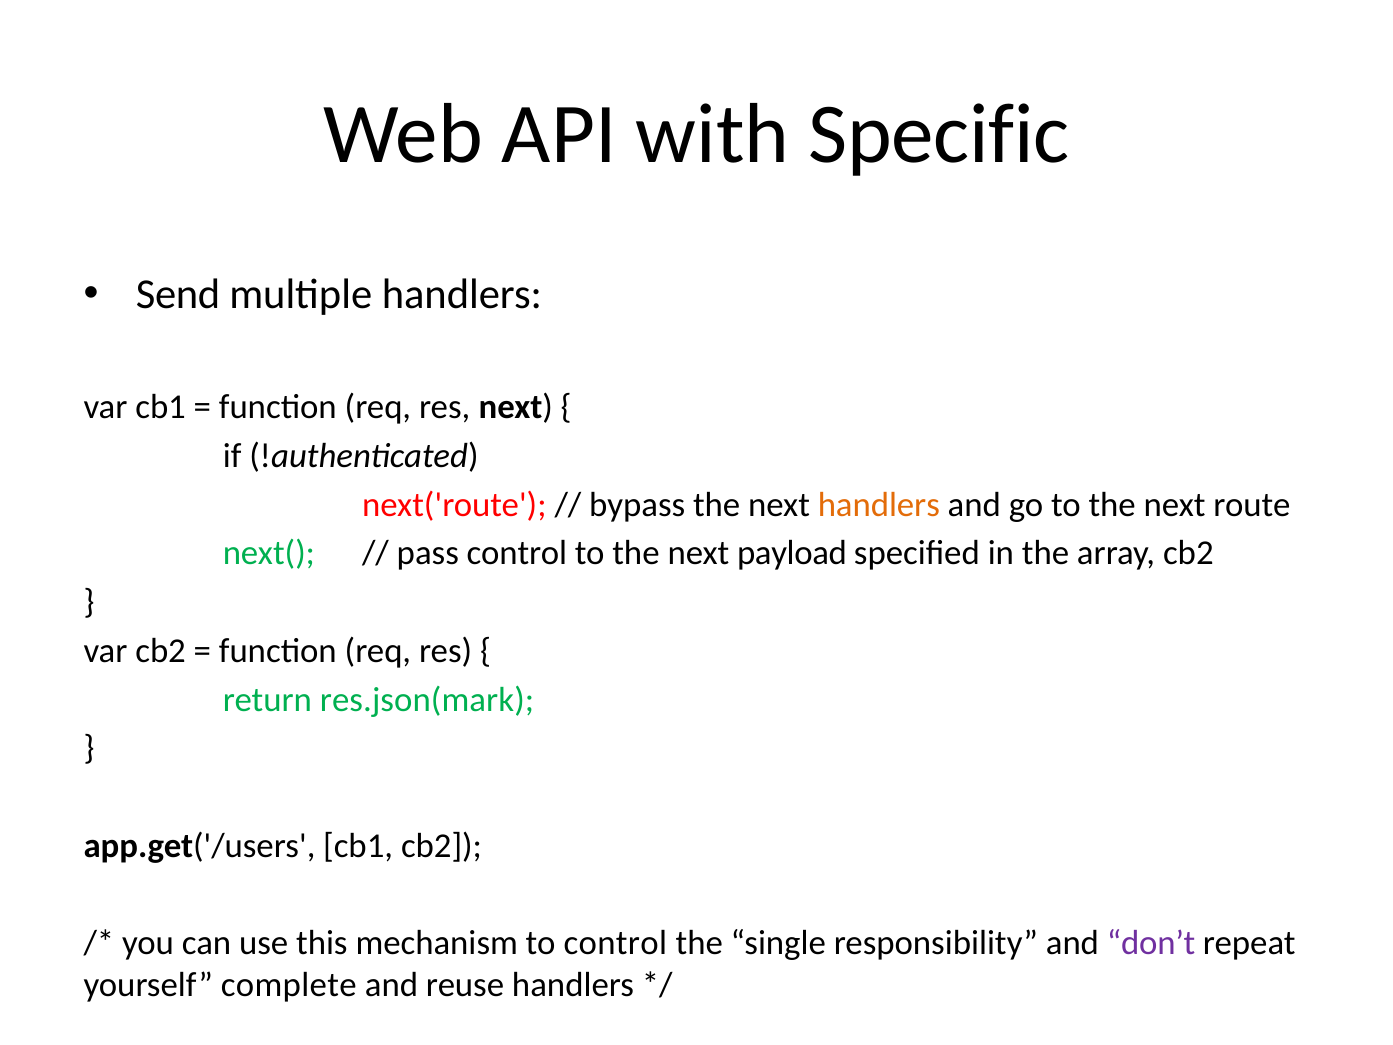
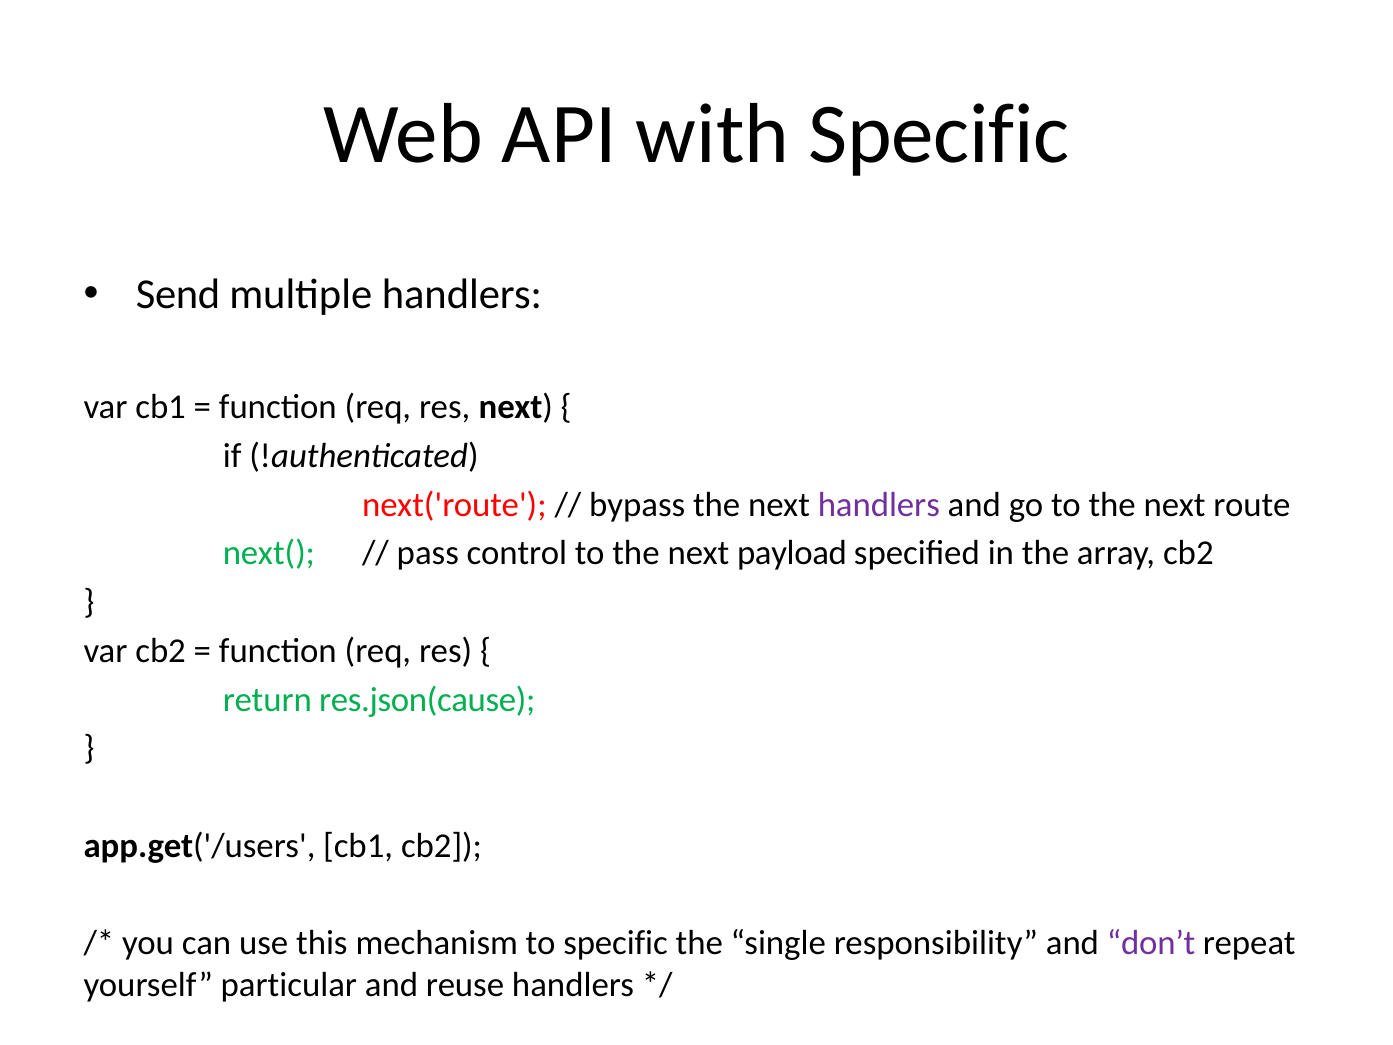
handlers colour: orange -> purple (879, 504)
res.json(mark: res.json(mark -> res.json(cause (427, 699)
to control: control -> specific (616, 943)
complete: complete -> particular (289, 985)
